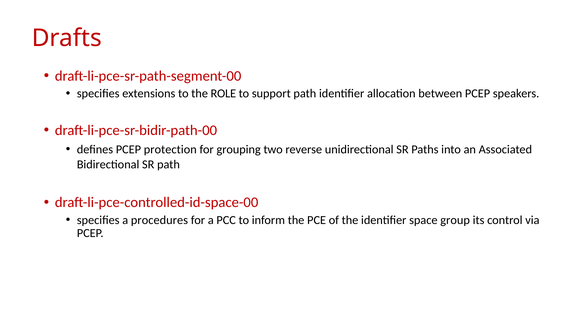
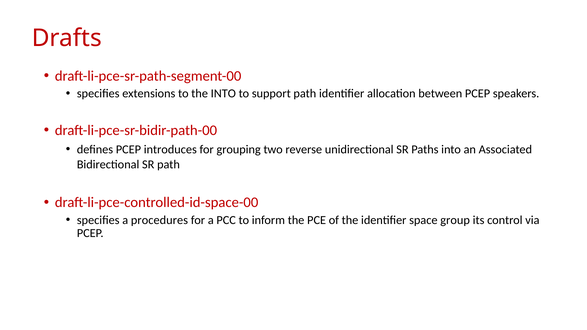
the ROLE: ROLE -> INTO (223, 94)
protection: protection -> introduces (170, 150)
